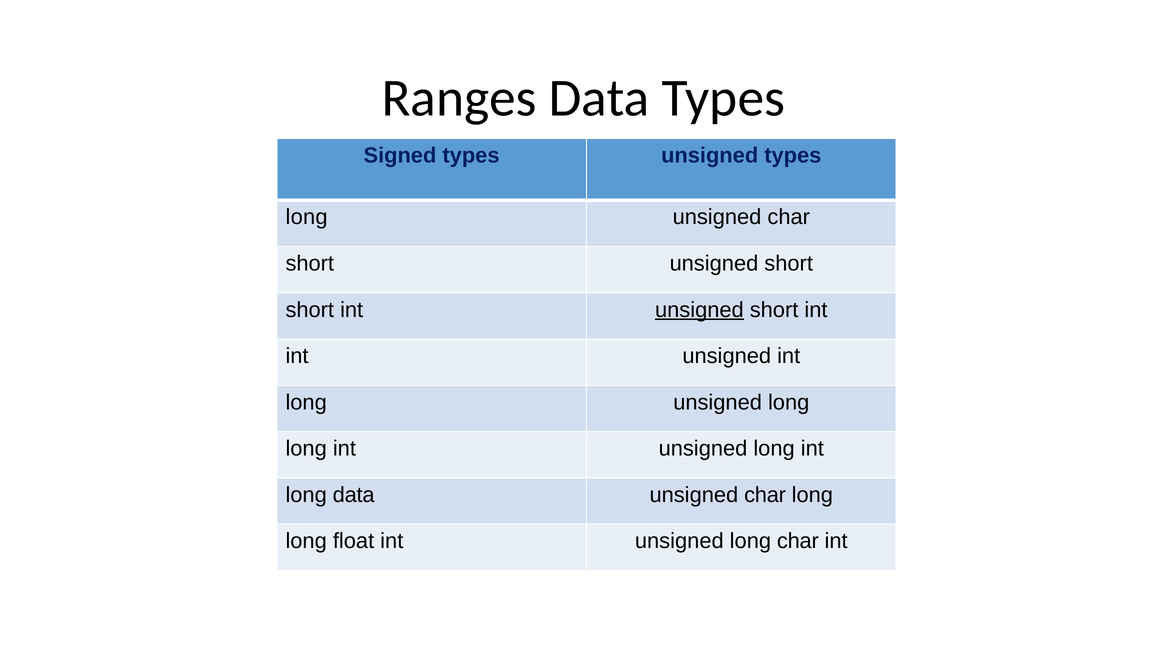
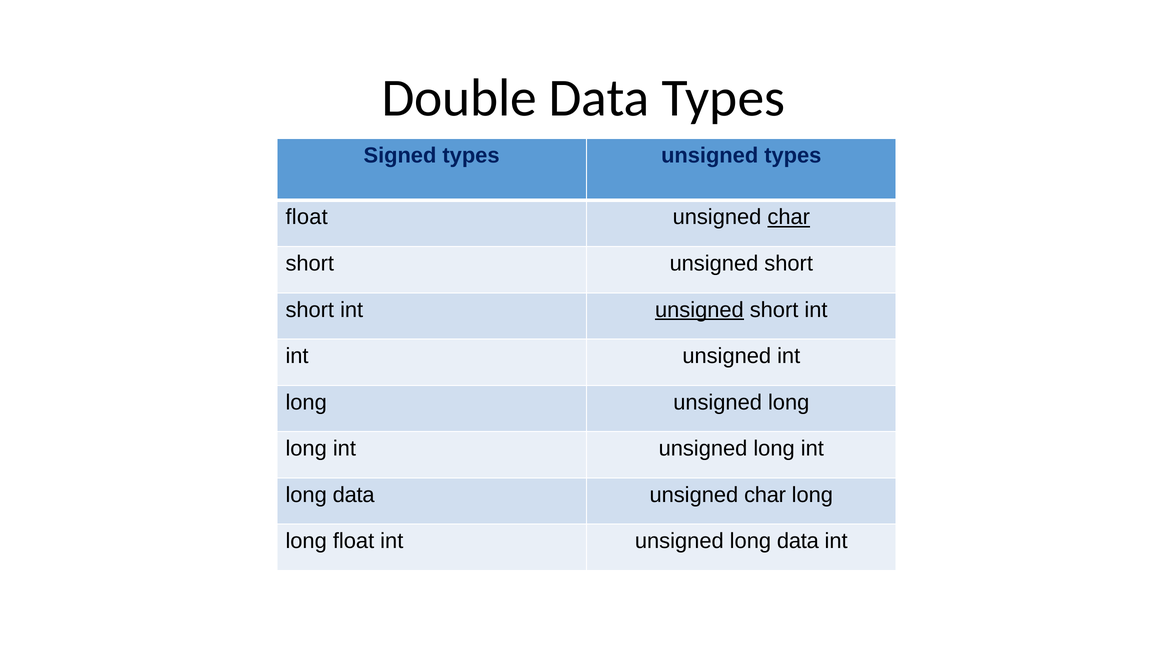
Ranges: Ranges -> Double (459, 98)
long: long -> float (307, 217)
char underline: none -> present (789, 217)
unsigned long char: char -> data (798, 541)
